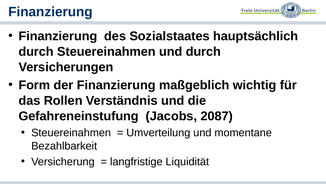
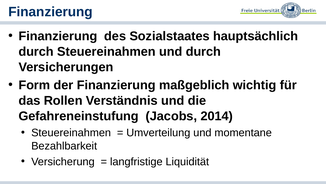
2087: 2087 -> 2014 (217, 116)
